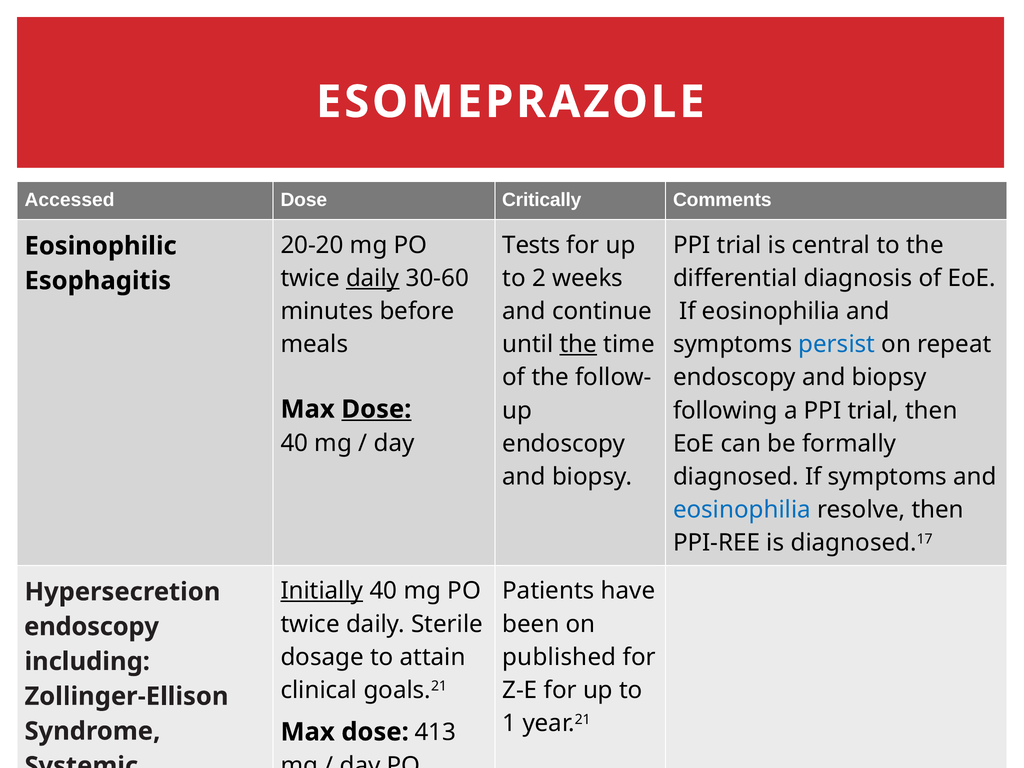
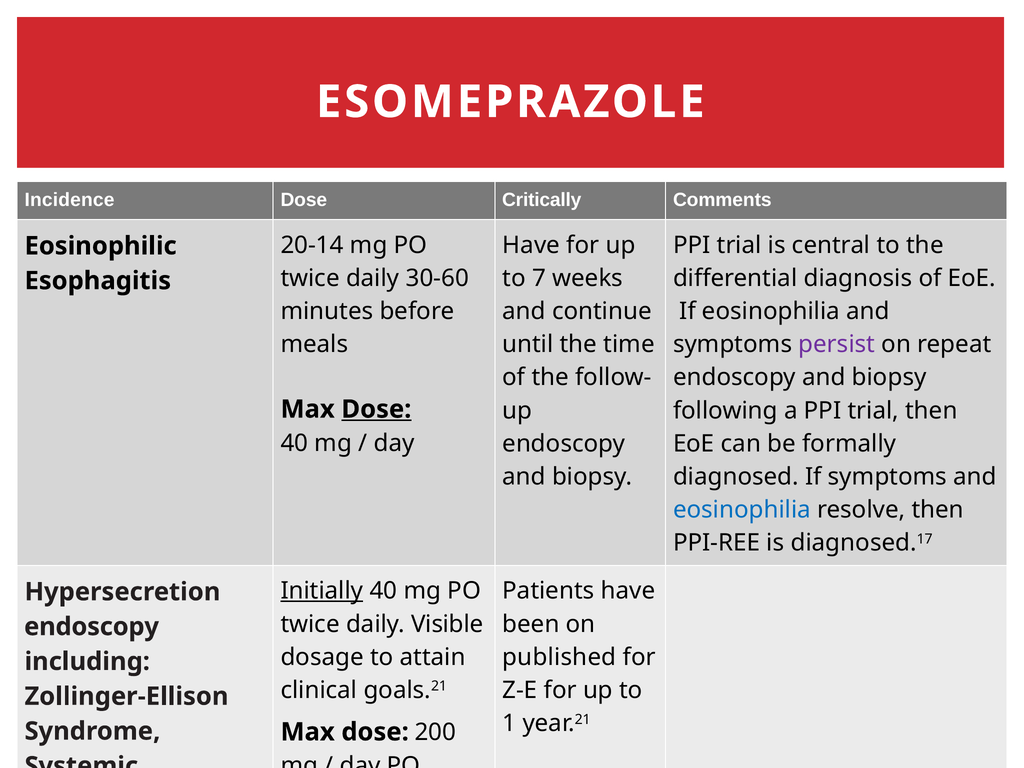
Accessed: Accessed -> Incidence (69, 200)
20-20: 20-20 -> 20-14 (312, 245)
Tests: Tests -> Have (531, 245)
daily underline: present -> none (373, 278)
2: 2 -> 7 (539, 278)
the underline: present -> none (578, 344)
persist colour: blue -> purple (837, 344)
Sterile: Sterile -> Visible (447, 624)
413: 413 -> 200 (435, 732)
